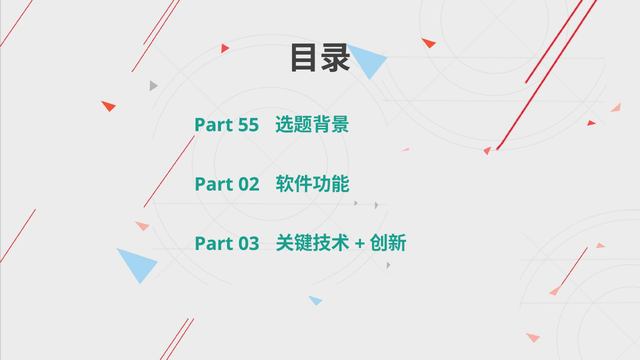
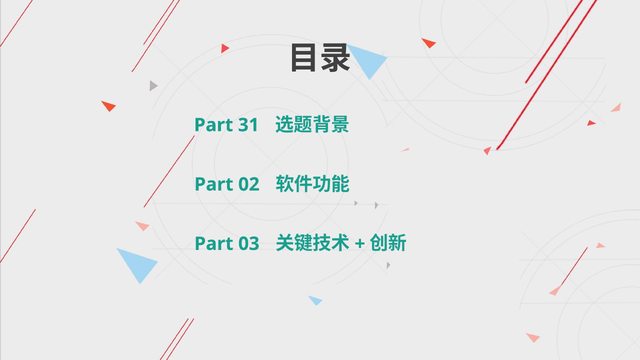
55: 55 -> 31 (249, 125)
